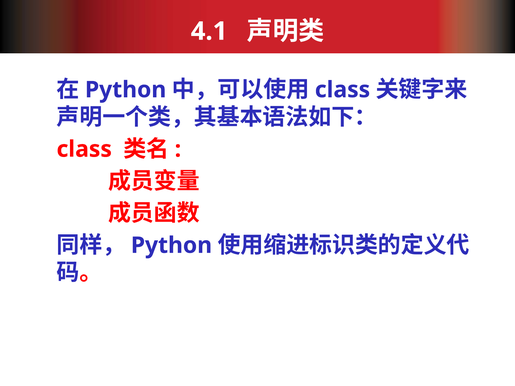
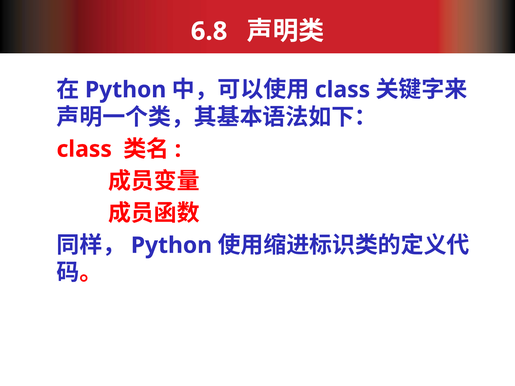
4.1: 4.1 -> 6.8 (209, 31)
